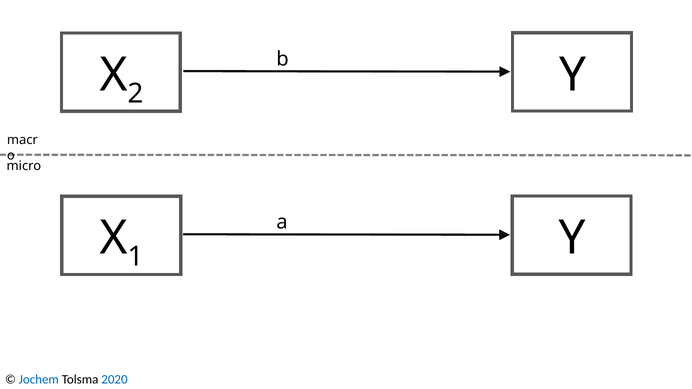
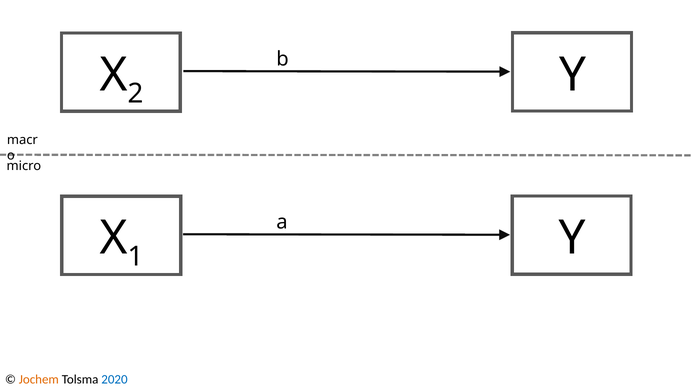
Jochem colour: blue -> orange (39, 380)
